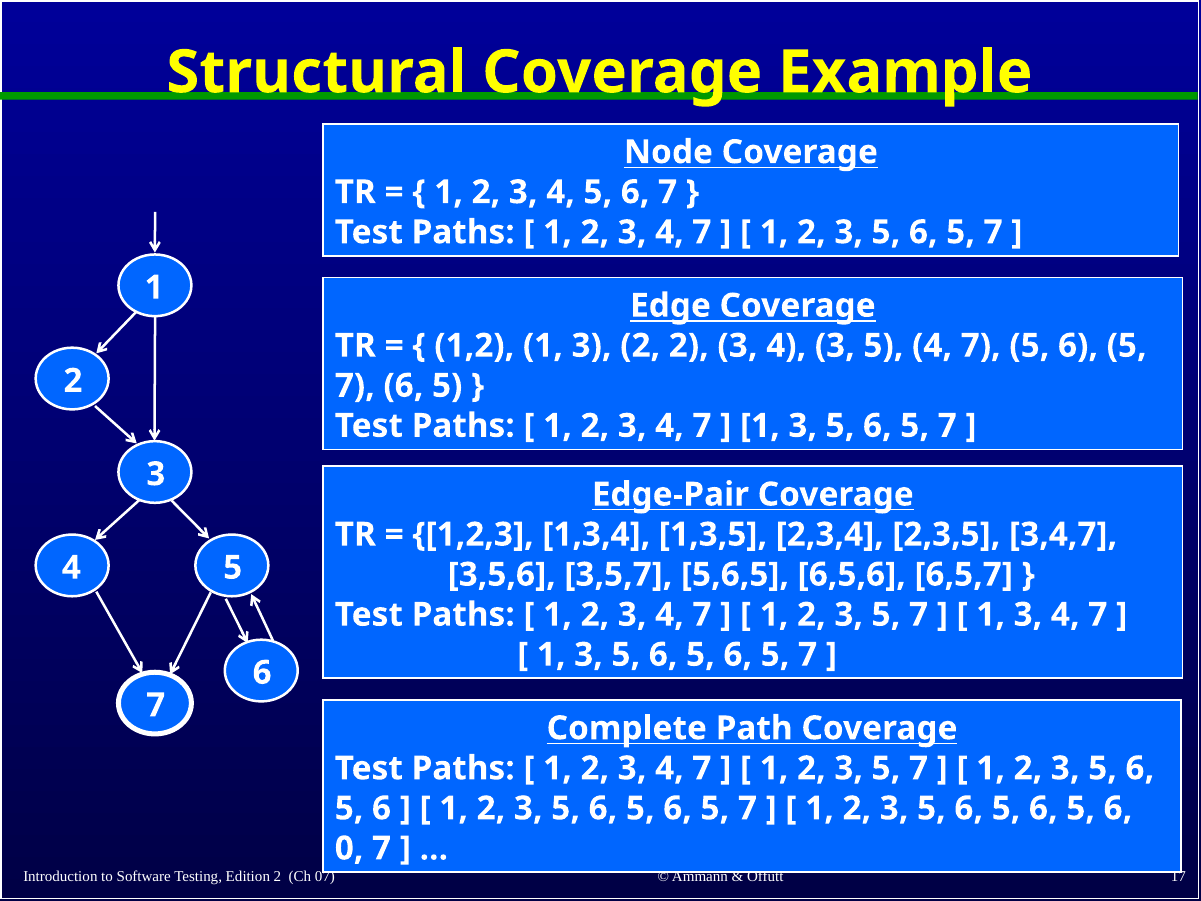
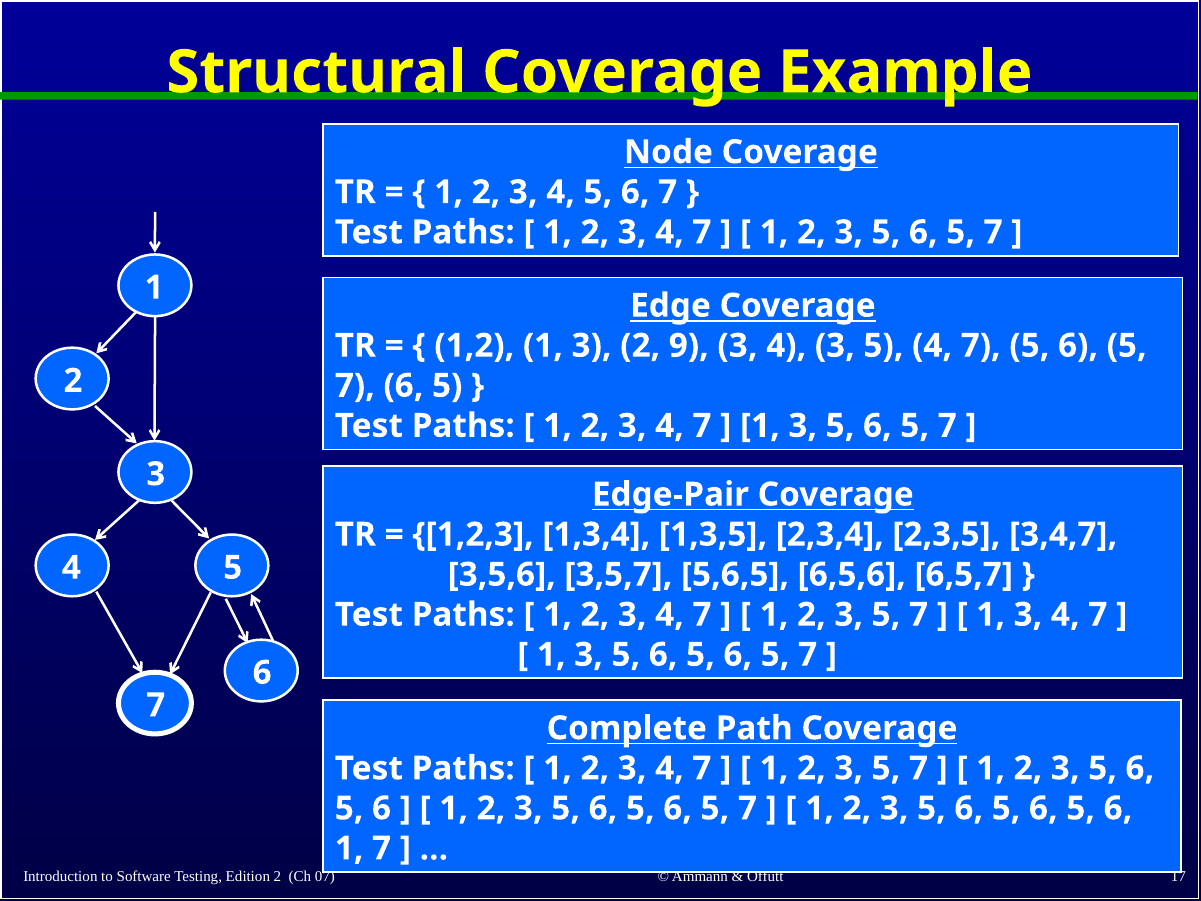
2 2: 2 -> 9 (689, 346)
0: 0 -> 1 (349, 848)
